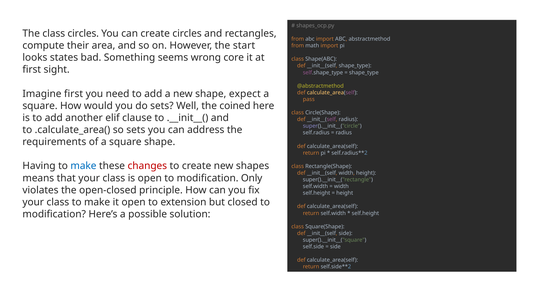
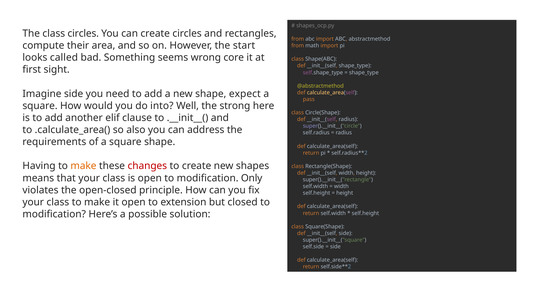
states: states -> called (64, 58)
Imagine first: first -> side (74, 94)
do sets: sets -> into (162, 106)
coined: coined -> strong (235, 106)
so sets: sets -> also (136, 130)
make colour: blue -> orange (83, 166)
